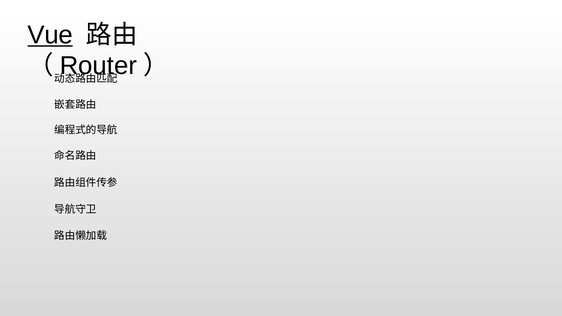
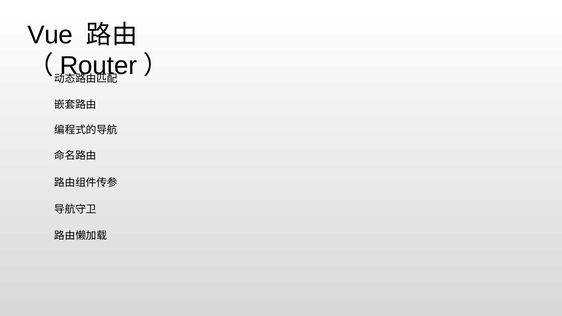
Vue underline: present -> none (50, 35)
